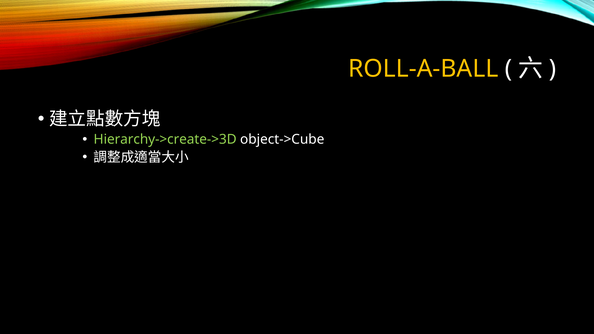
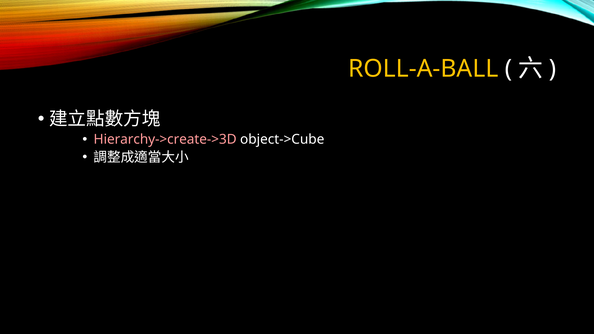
Hierarchy->create->3D colour: light green -> pink (165, 140)
